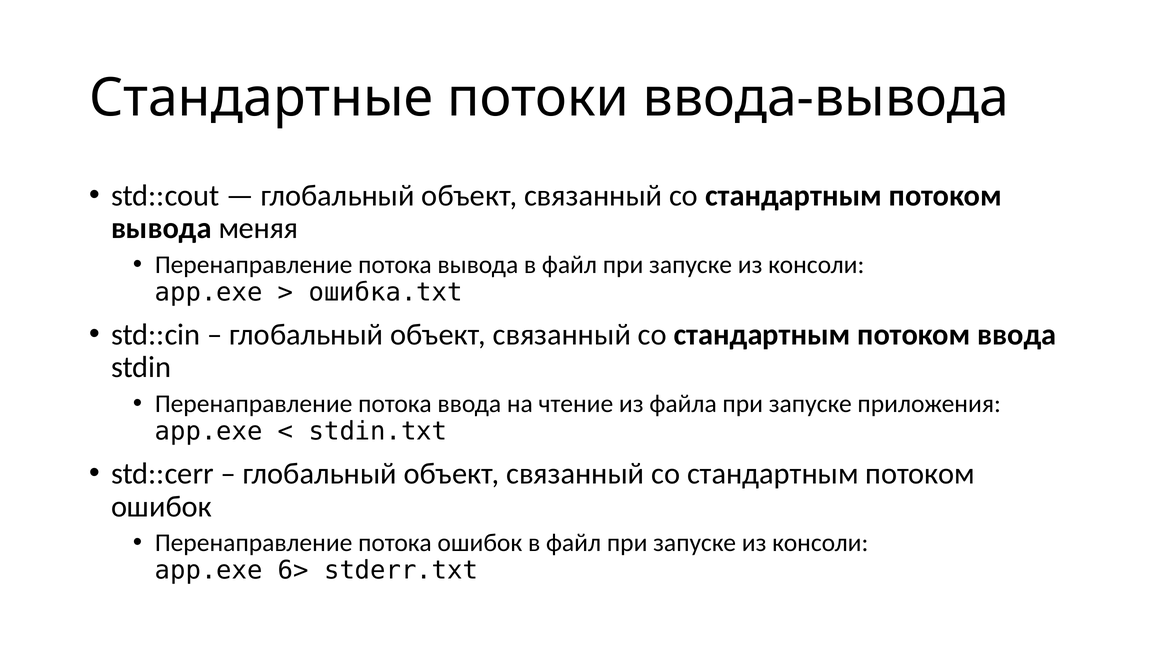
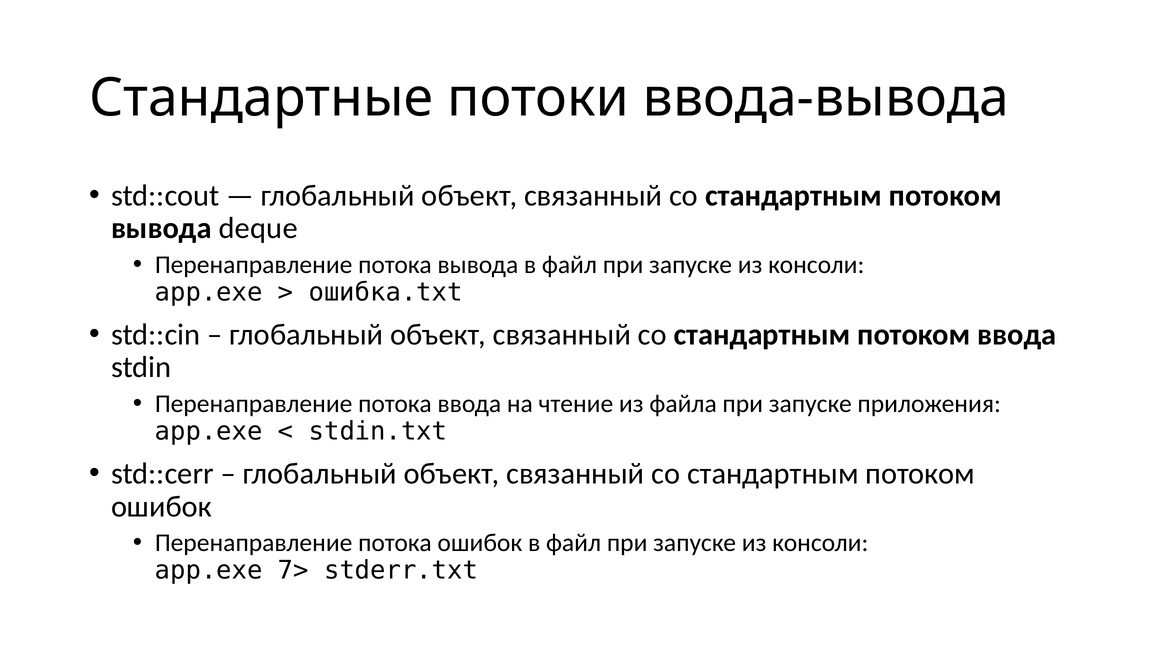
меняя: меняя -> deque (258, 229)
6>: 6> -> 7> (293, 571)
